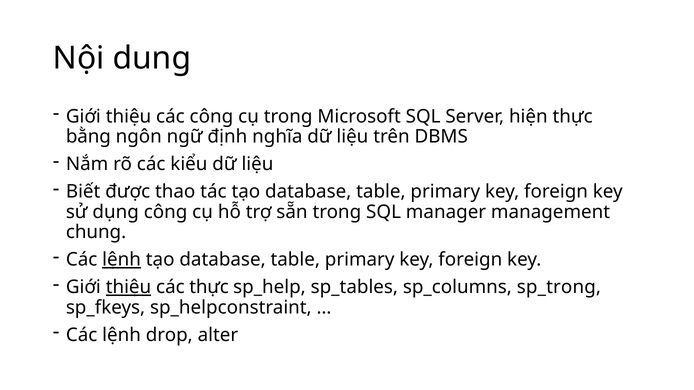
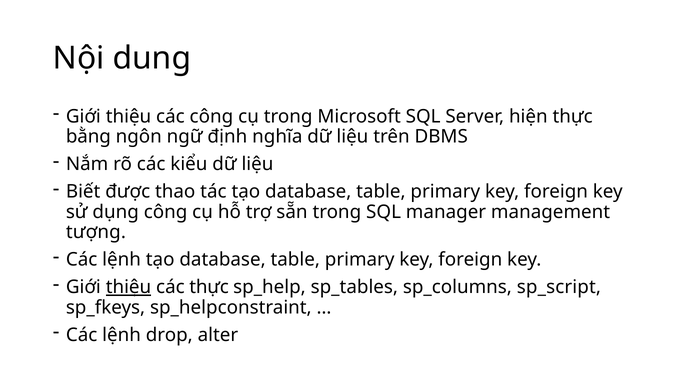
chung: chung -> tượng (96, 232)
lệnh underline: present -> none (122, 260)
sp_trong: sp_trong -> sp_script (559, 287)
